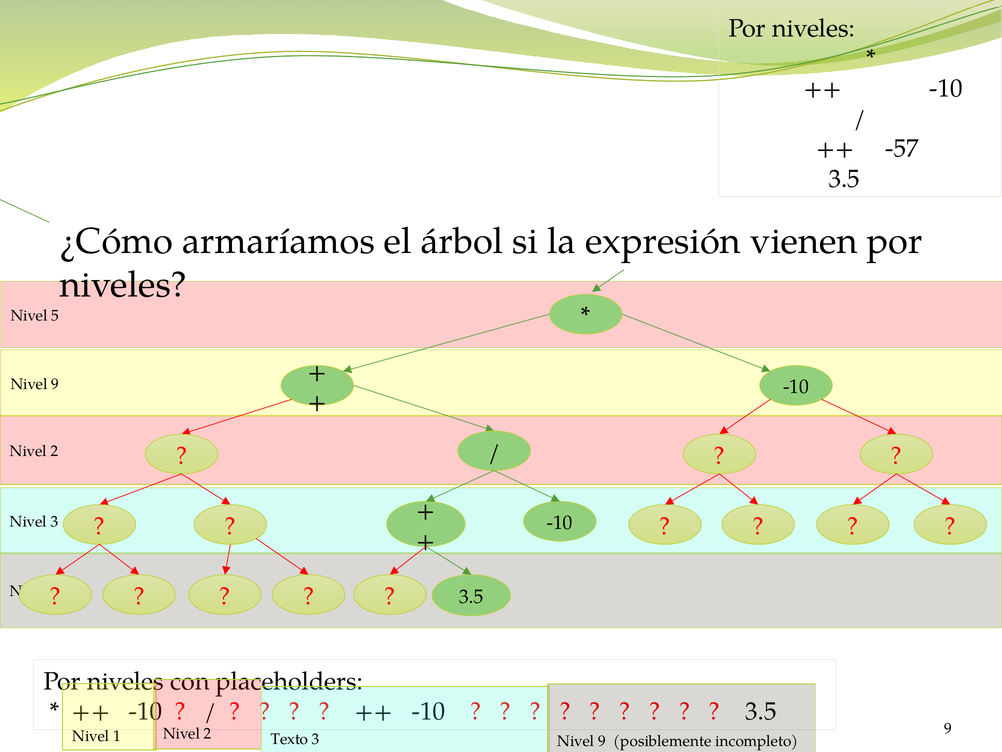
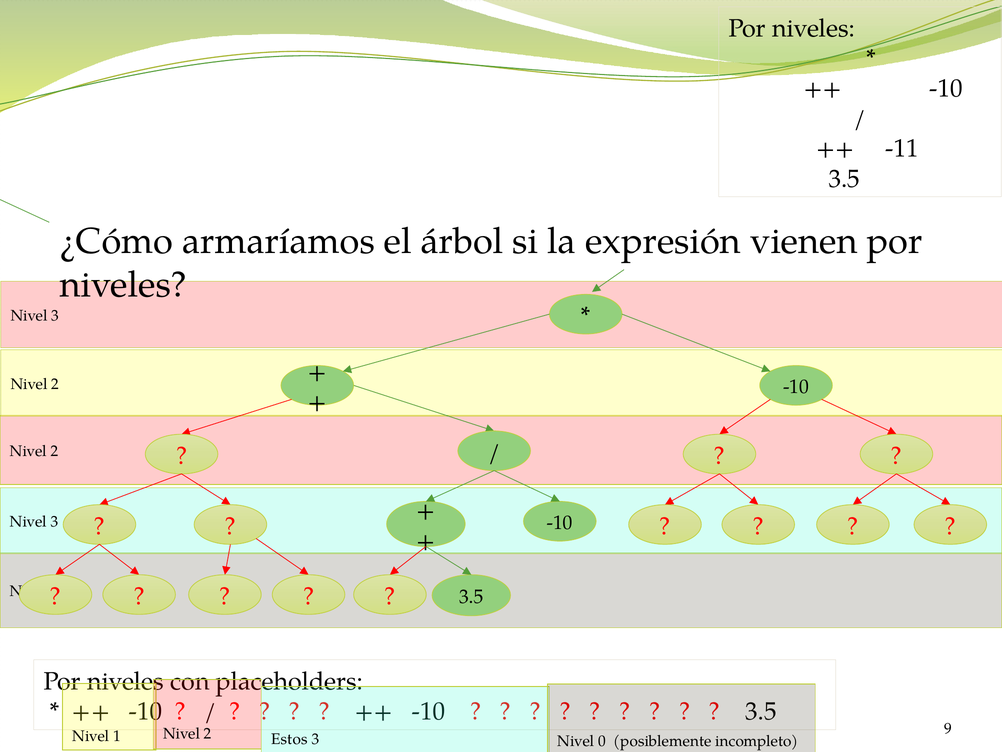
-57: -57 -> -11 (902, 149)
5: 5 -> 3 (55, 315)
9: 9 -> 2 (55, 384)
Texto: Texto -> Estos (289, 739)
3 Nivel 9: 9 -> 0 (602, 741)
